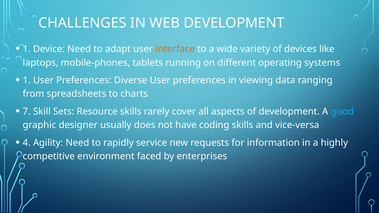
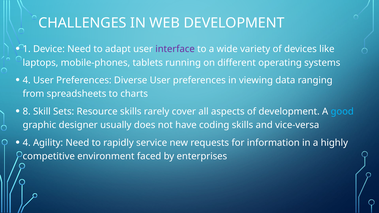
interface colour: orange -> purple (175, 49)
1: 1 -> 4 (27, 80)
7: 7 -> 8 (27, 112)
